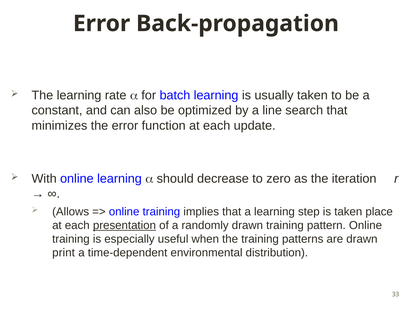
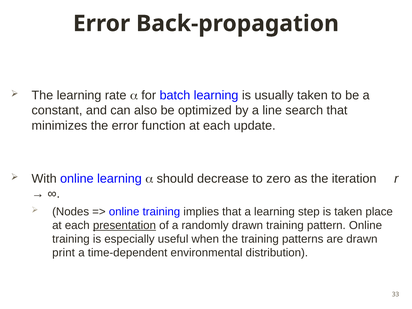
Allows: Allows -> Nodes (71, 212)
